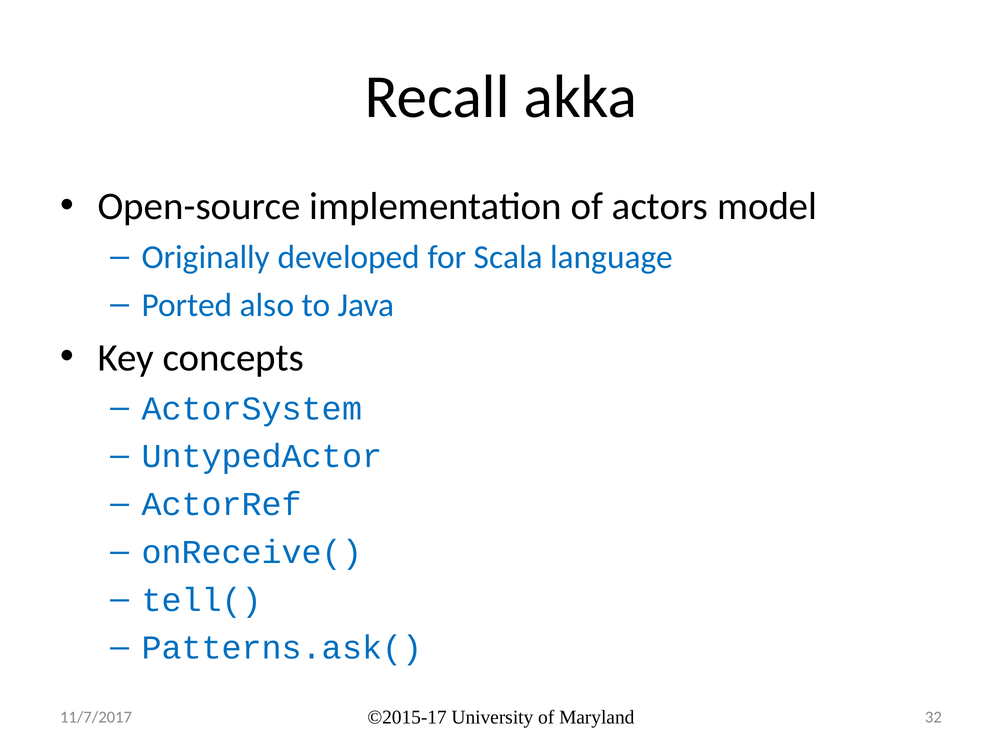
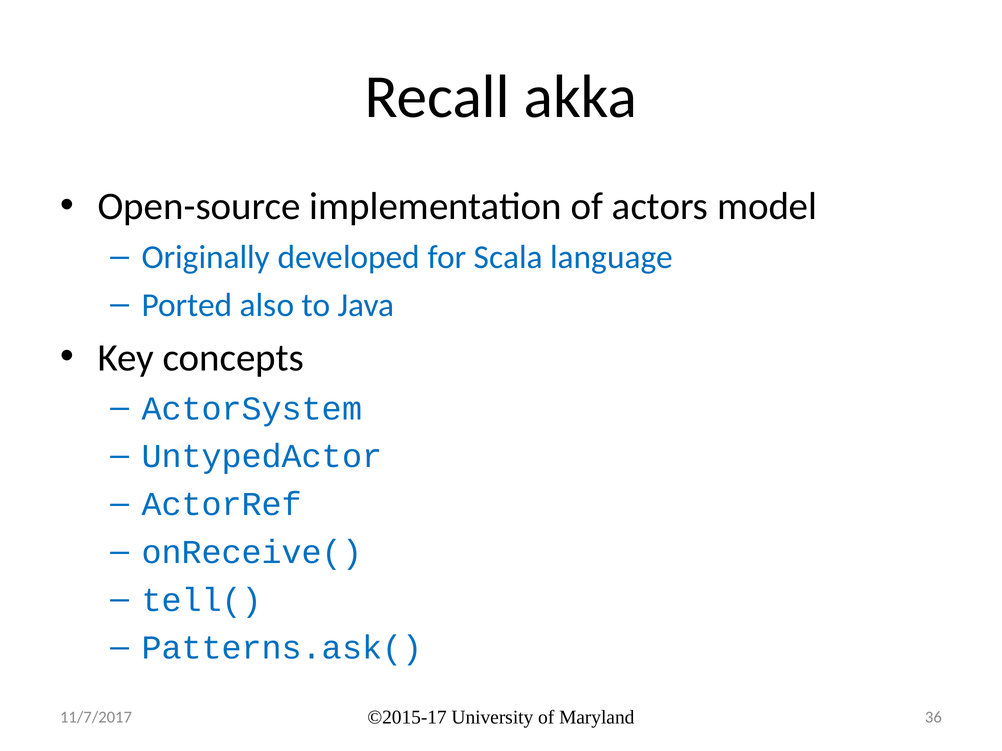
32: 32 -> 36 (933, 718)
